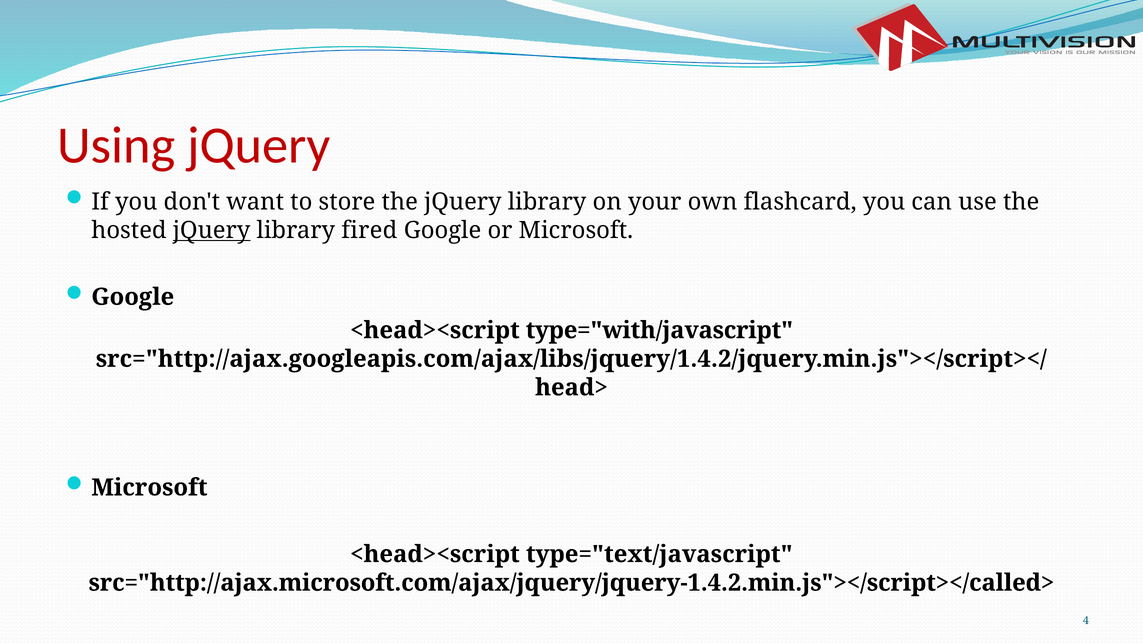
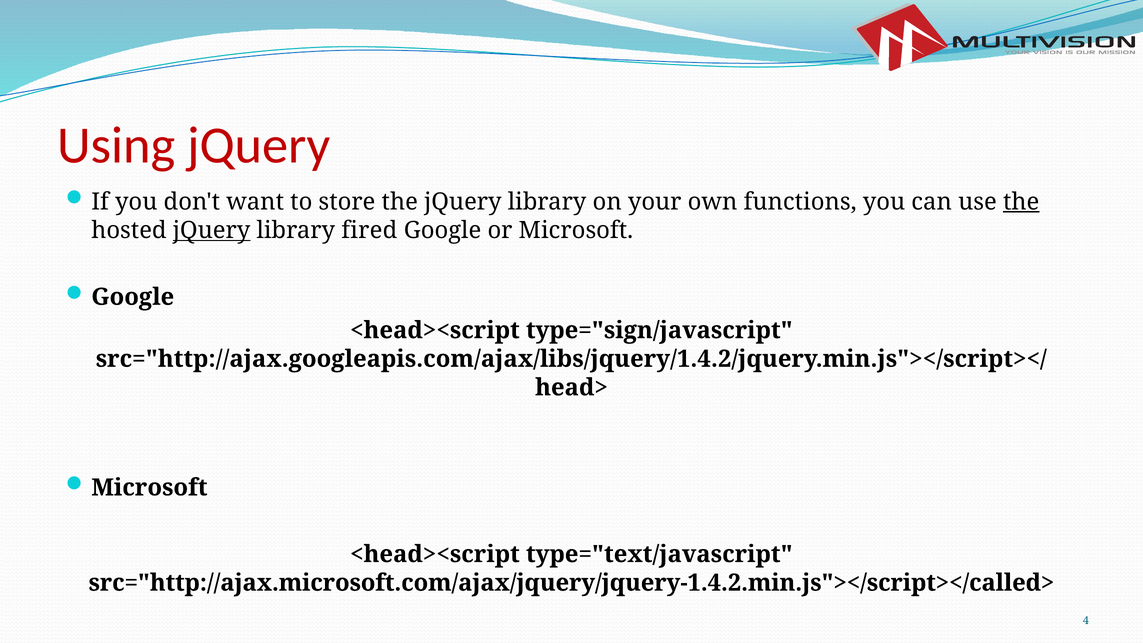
flashcard: flashcard -> functions (800, 202)
the underline: none -> present (1021, 202)
type="with/javascript: type="with/javascript -> type="sign/javascript (659, 330)
